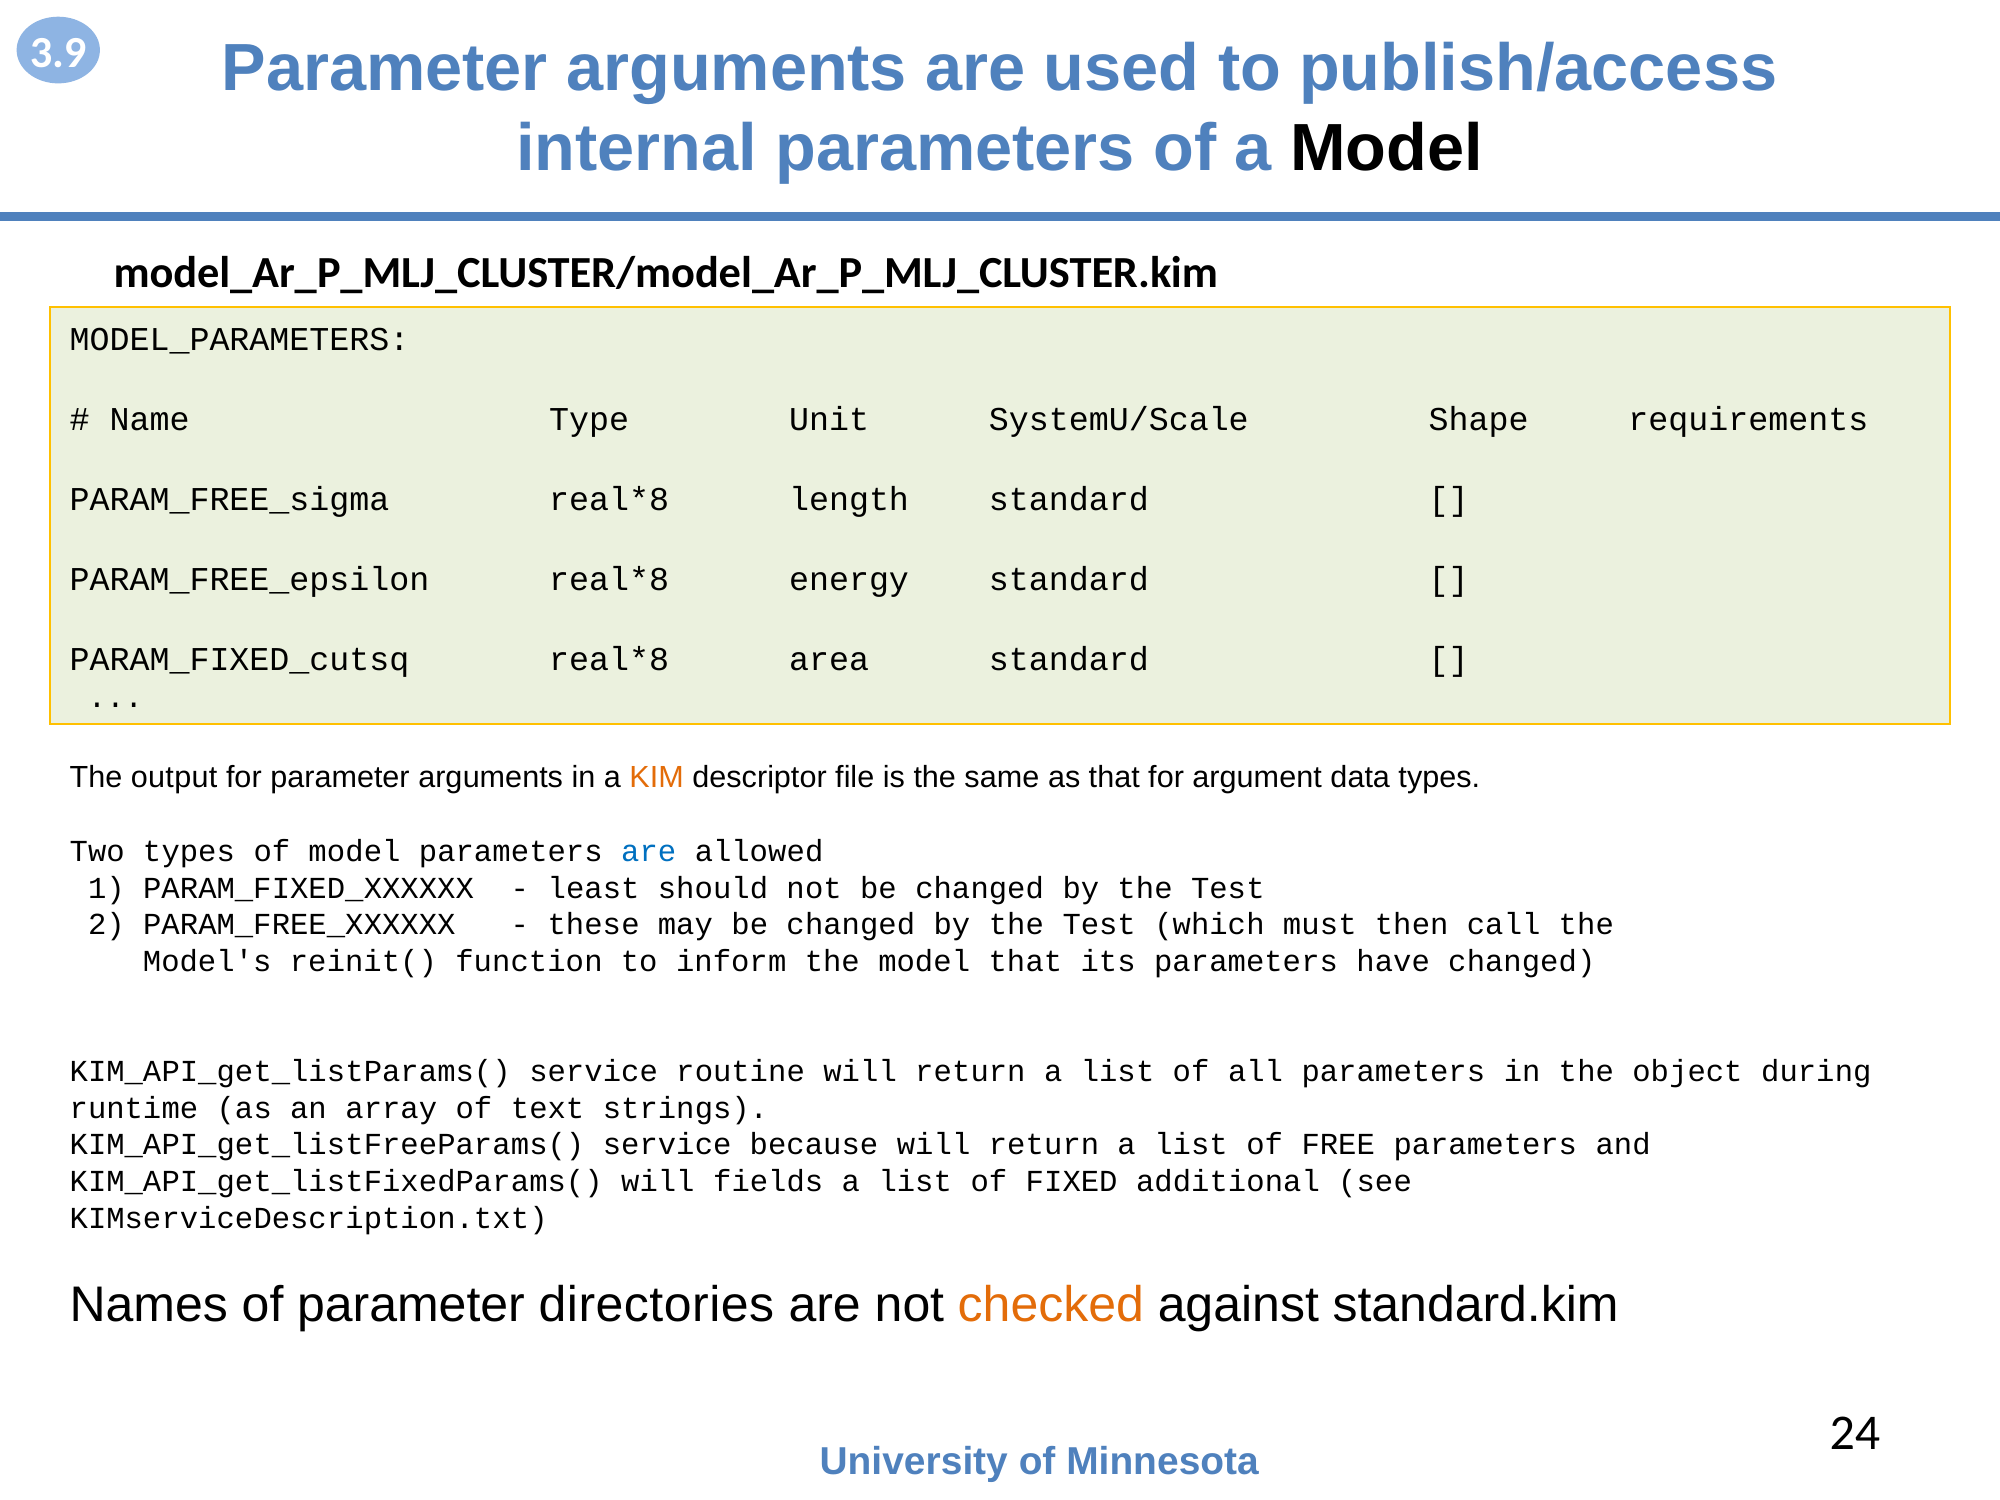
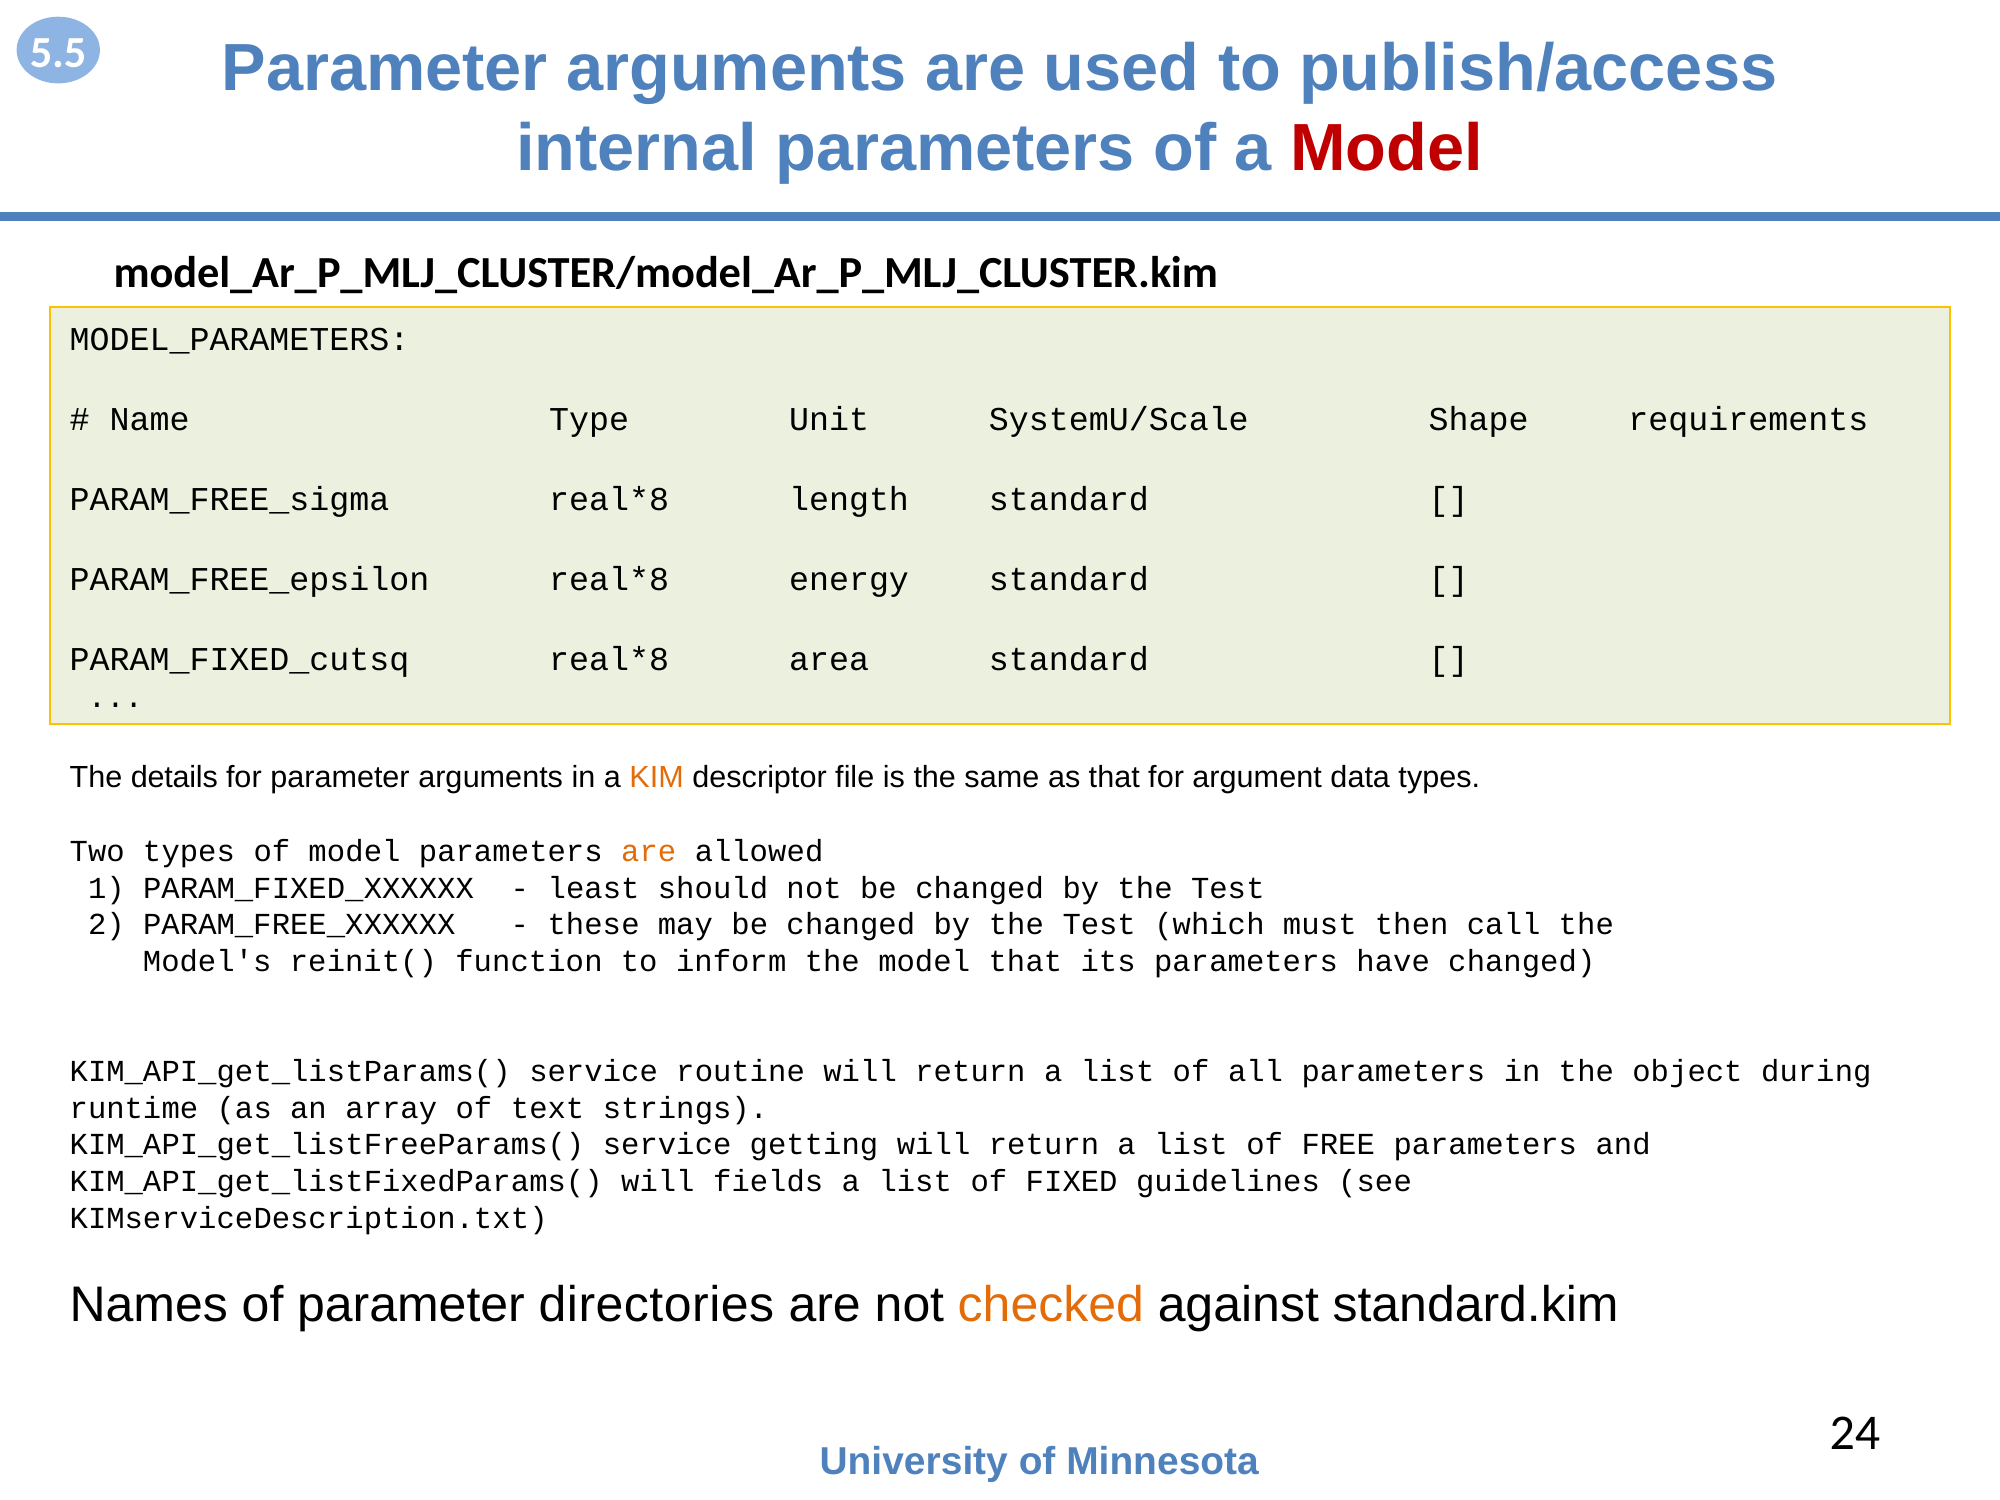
3.9: 3.9 -> 5.5 (58, 53)
Model colour: black -> red (1387, 148)
output: output -> details (174, 778)
are colour: blue -> orange (649, 851)
because: because -> getting (814, 1145)
additional: additional -> guidelines (1228, 1181)
